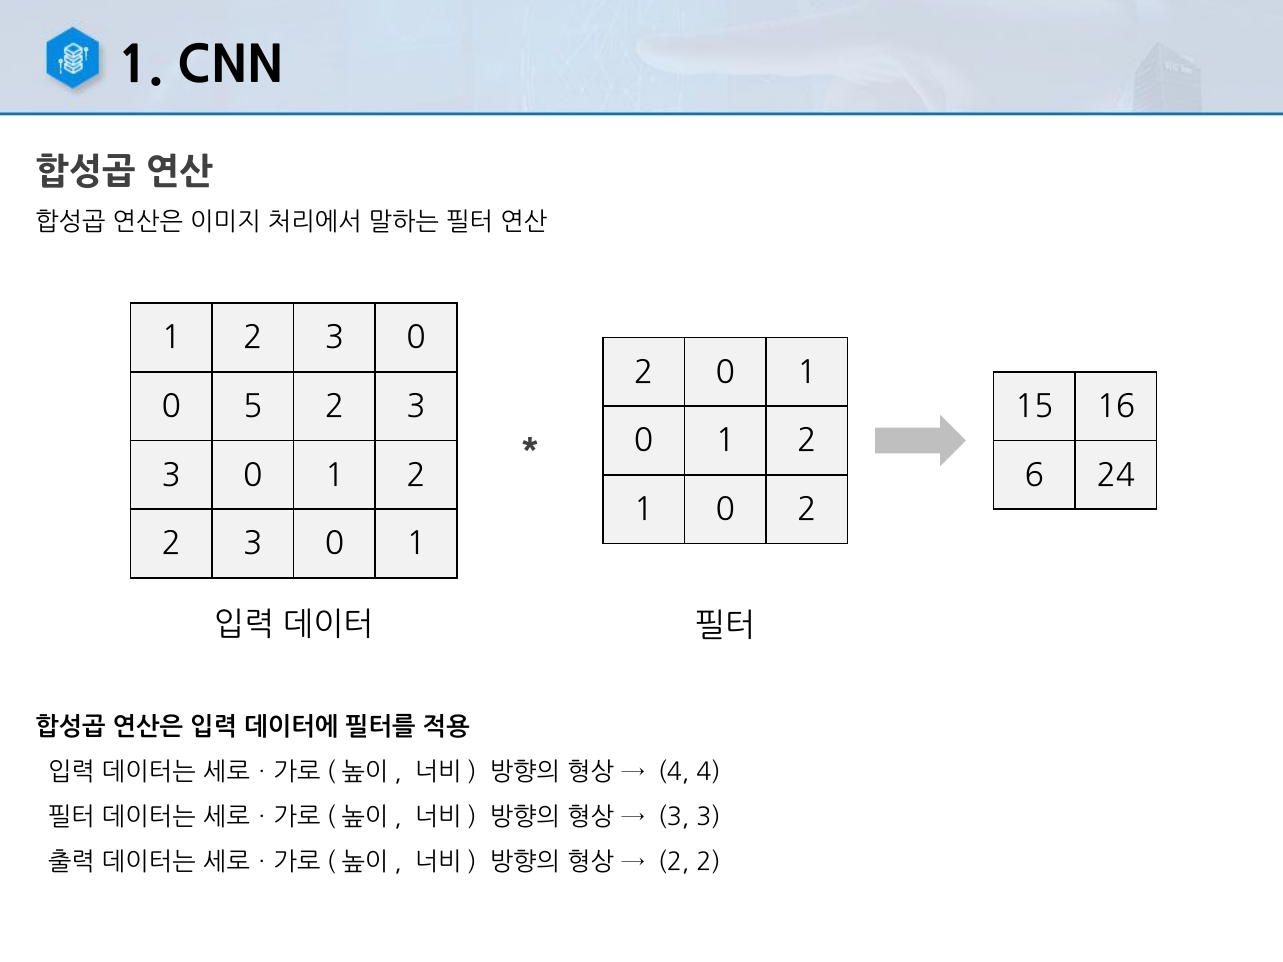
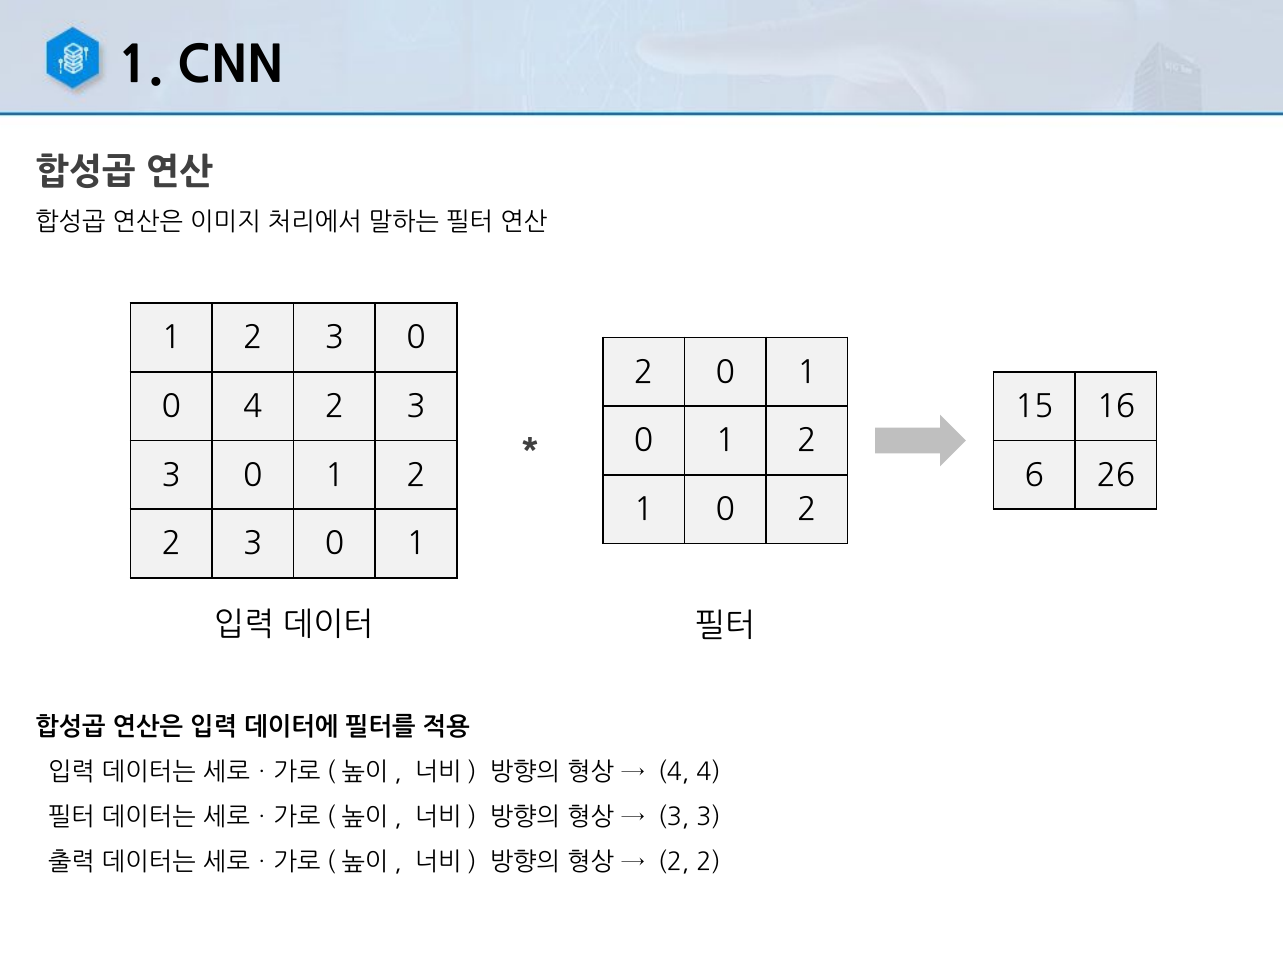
0 5: 5 -> 4 (253, 407)
24: 24 -> 26 (1116, 476)
